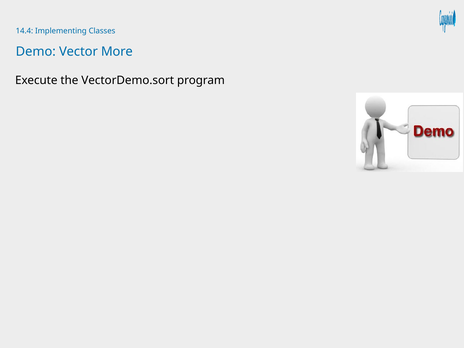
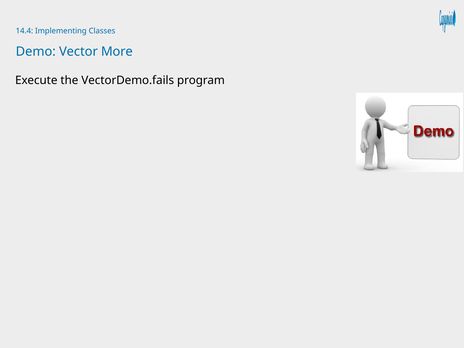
VectorDemo.sort: VectorDemo.sort -> VectorDemo.fails (128, 80)
